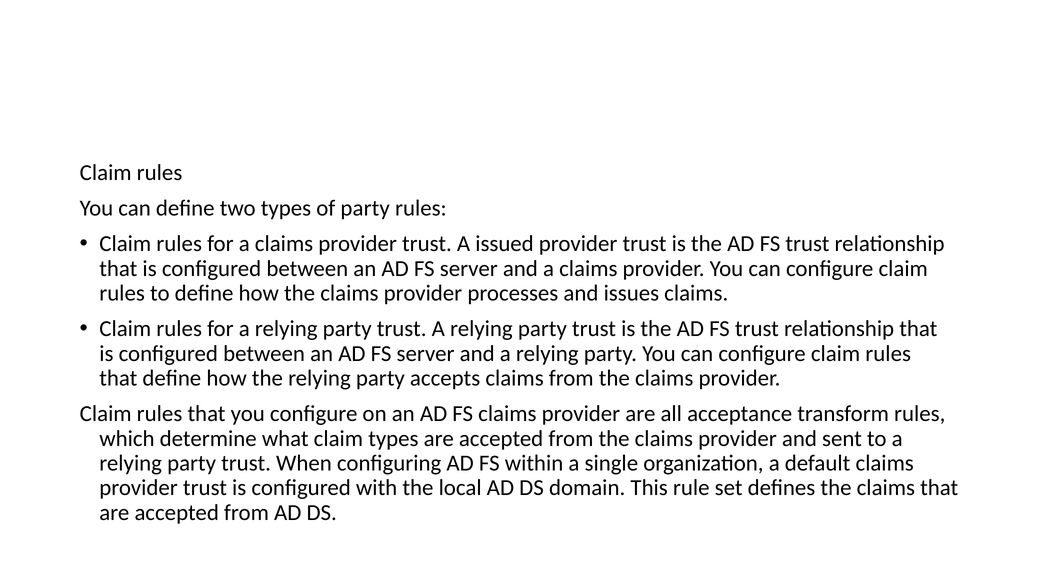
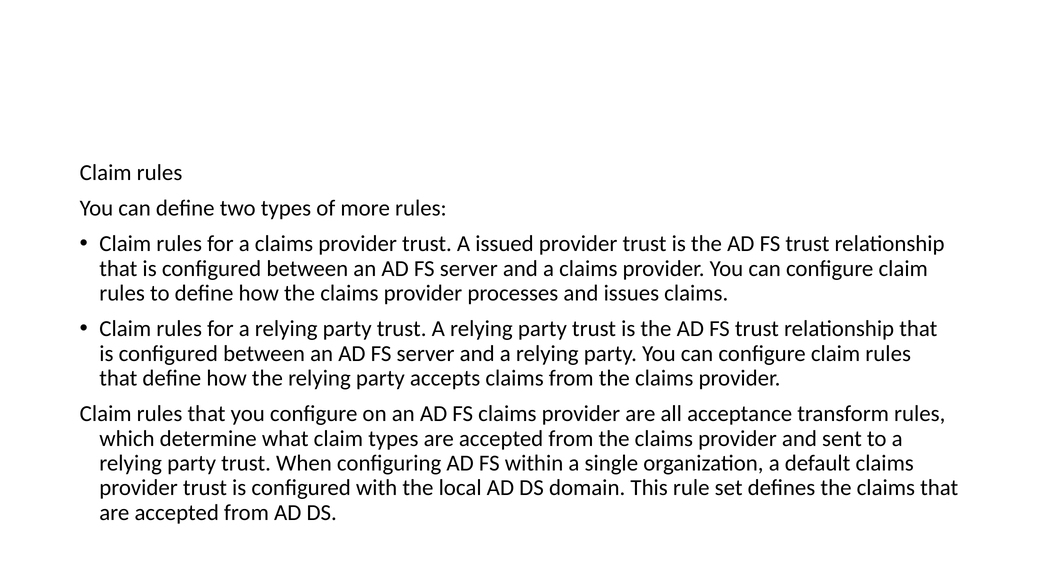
of party: party -> more (365, 208)
